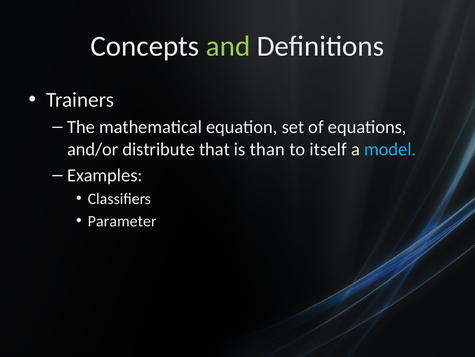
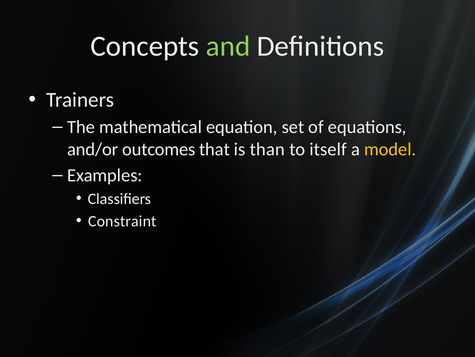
distribute: distribute -> outcomes (159, 149)
model colour: light blue -> yellow (390, 149)
Parameter: Parameter -> Constraint (122, 221)
